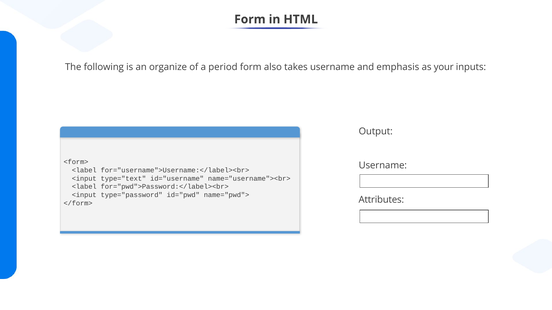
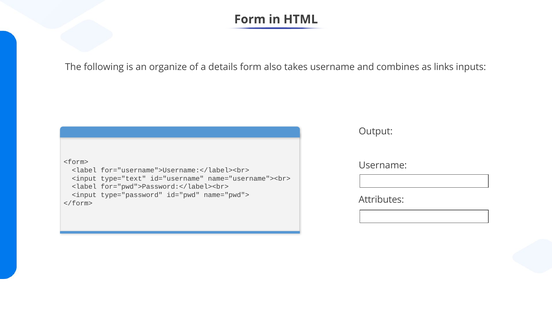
period: period -> details (223, 67)
emphasis: emphasis -> combines (398, 67)
your: your -> links (444, 67)
